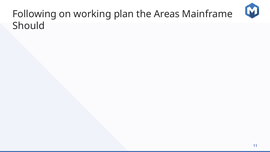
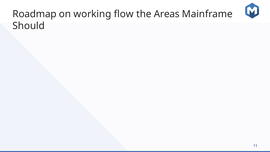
Following: Following -> Roadmap (35, 14)
plan: plan -> flow (124, 14)
